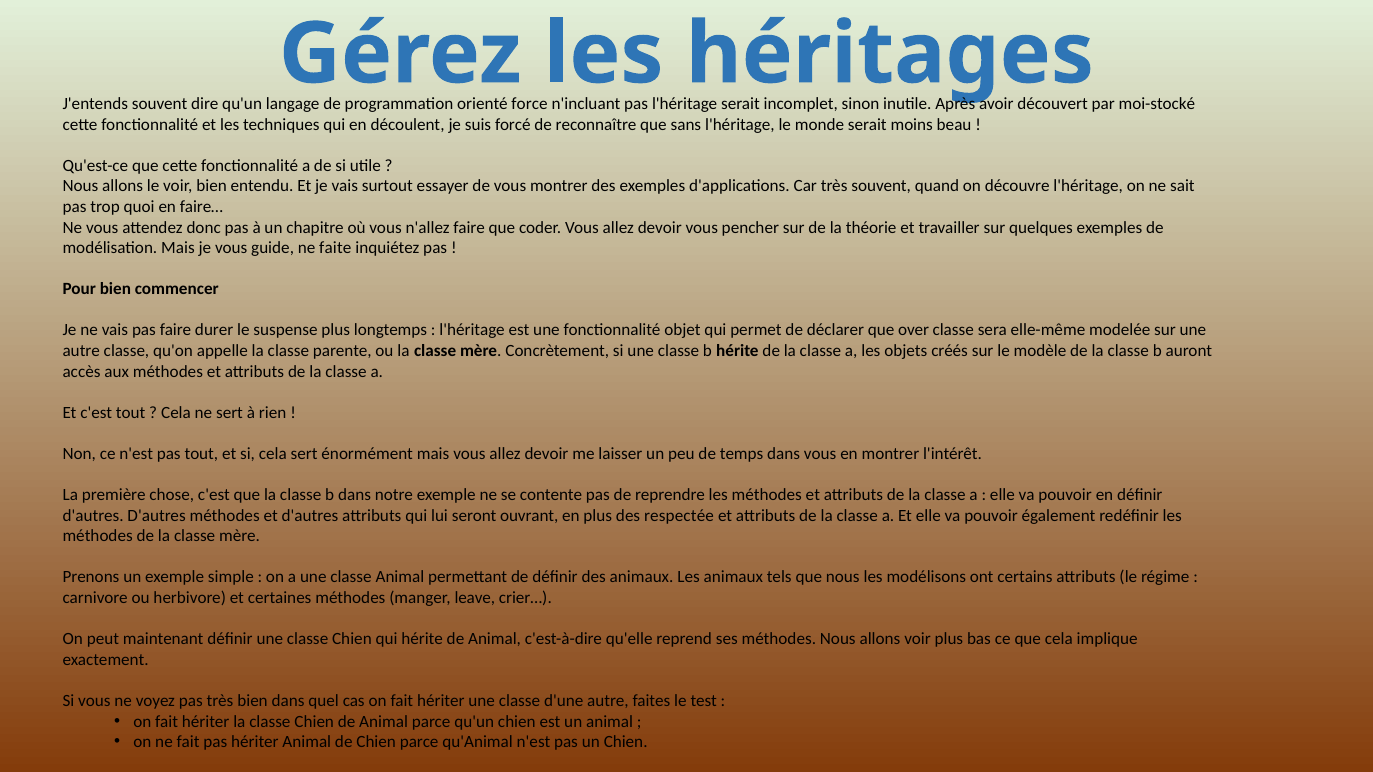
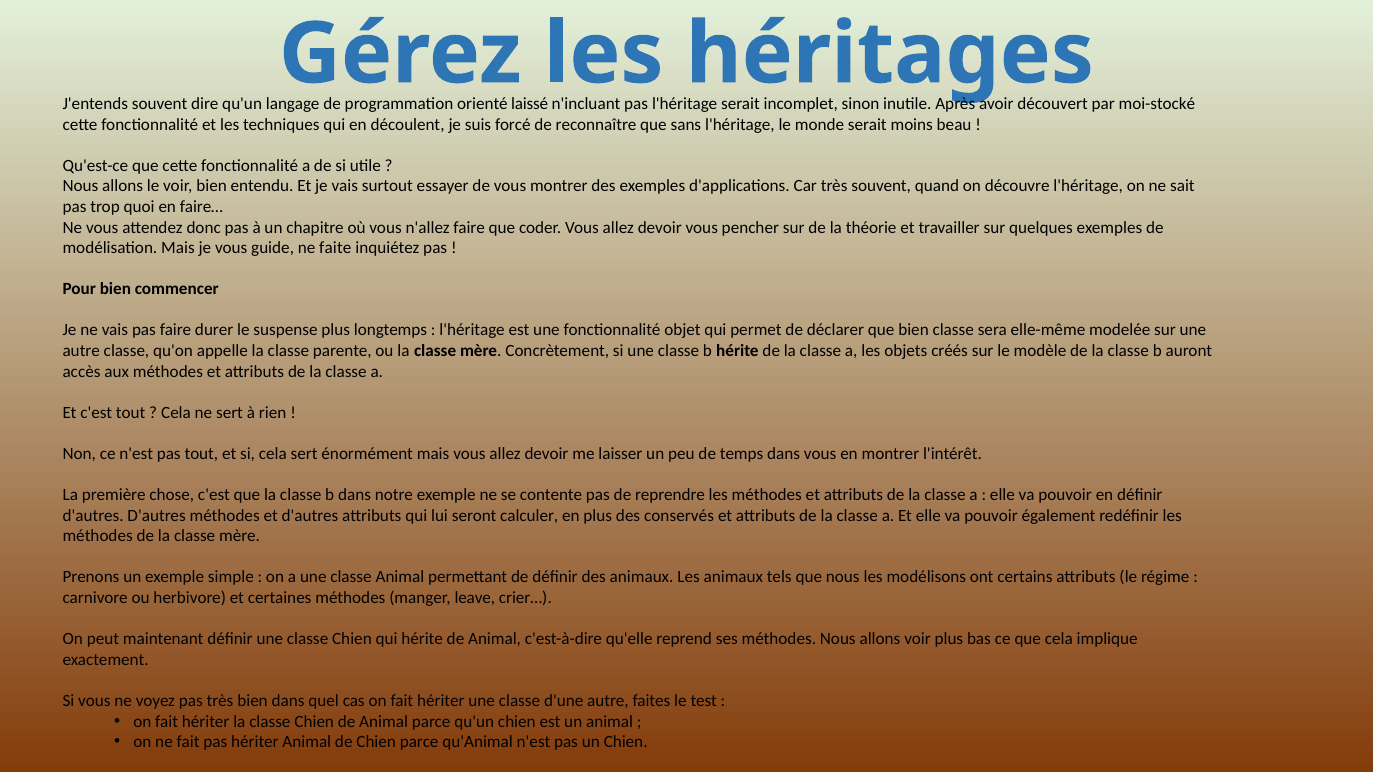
force: force -> laissé (530, 104)
que over: over -> bien (914, 330)
ouvrant: ouvrant -> calculer (529, 516)
respectée: respectée -> conservés (679, 516)
